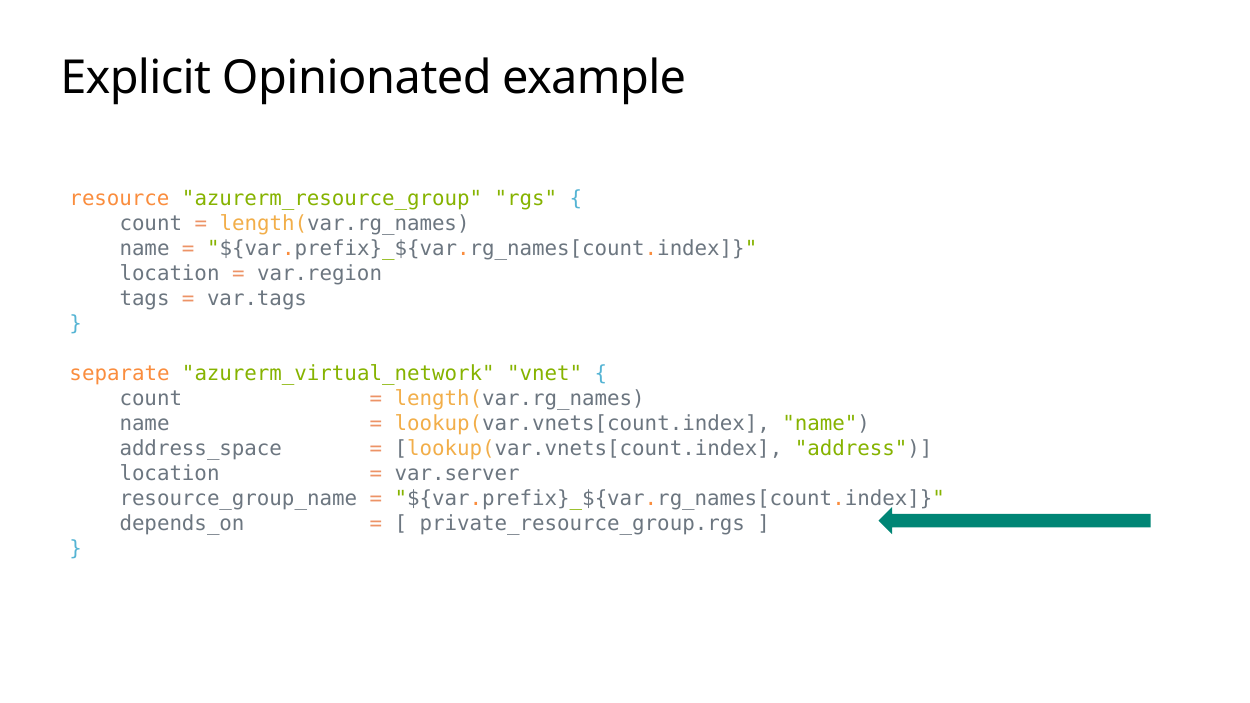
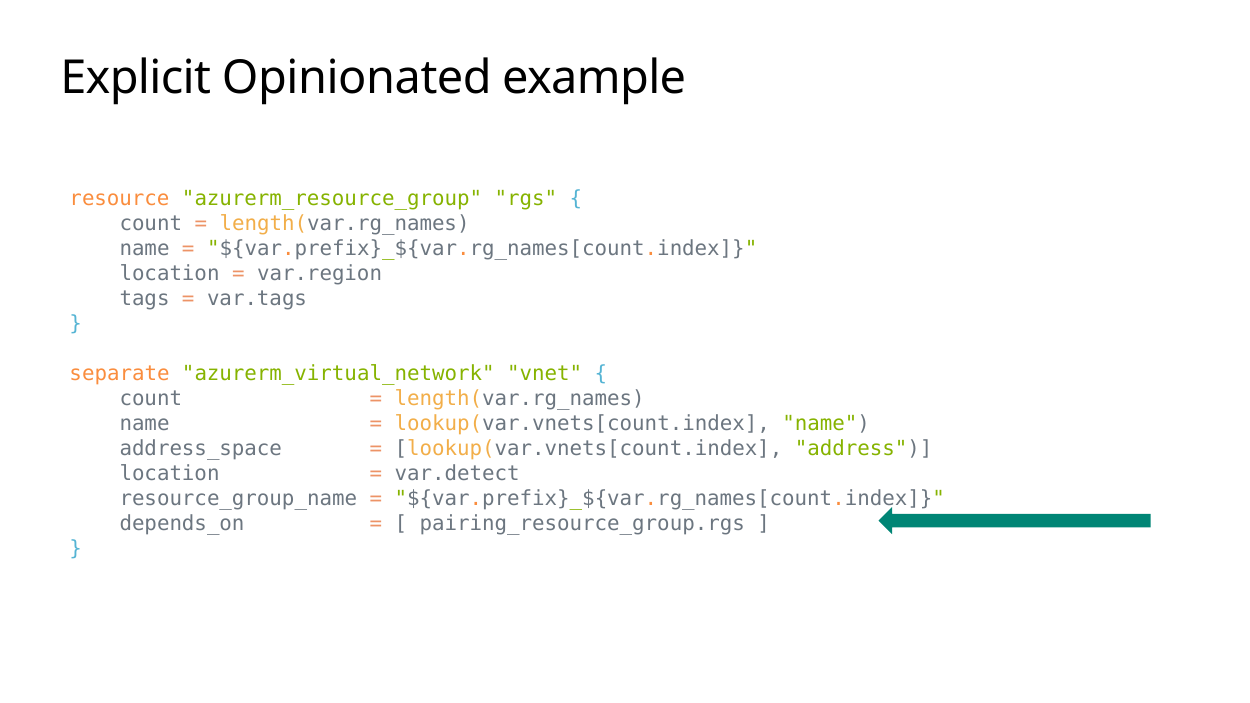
var.server: var.server -> var.detect (457, 474)
private_resource_group.rgs: private_resource_group.rgs -> pairing_resource_group.rgs (582, 524)
